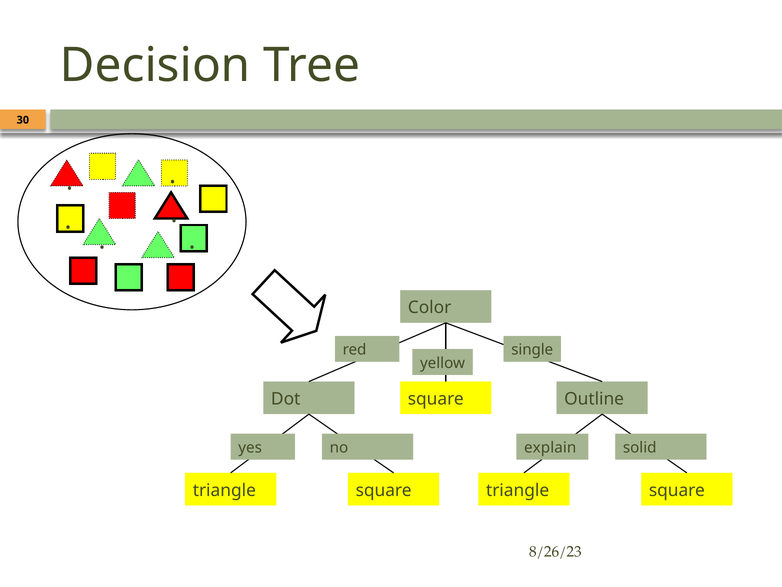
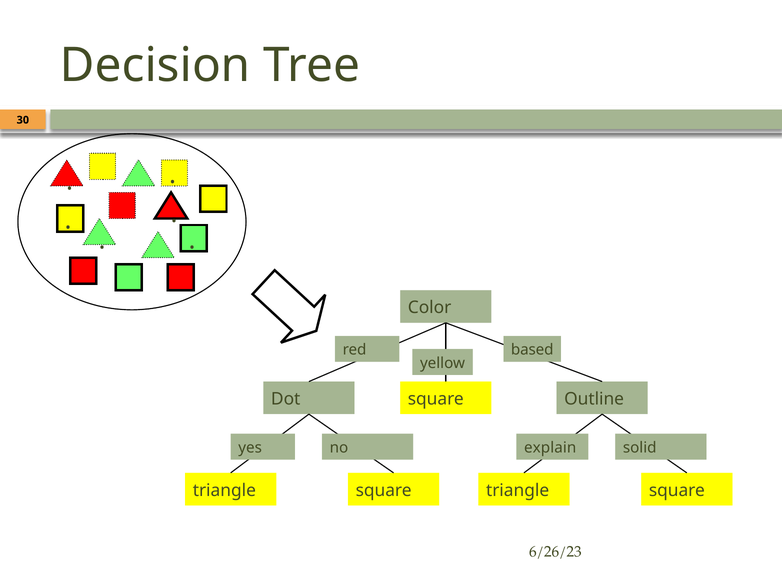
single: single -> based (532, 350)
8/26/23: 8/26/23 -> 6/26/23 (555, 551)
